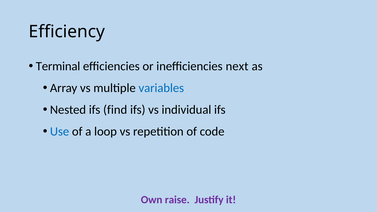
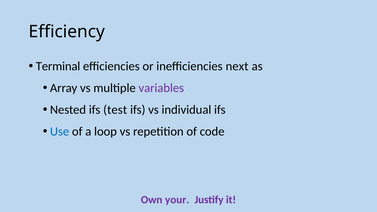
variables colour: blue -> purple (161, 88)
find: find -> test (115, 110)
raise: raise -> your (177, 200)
